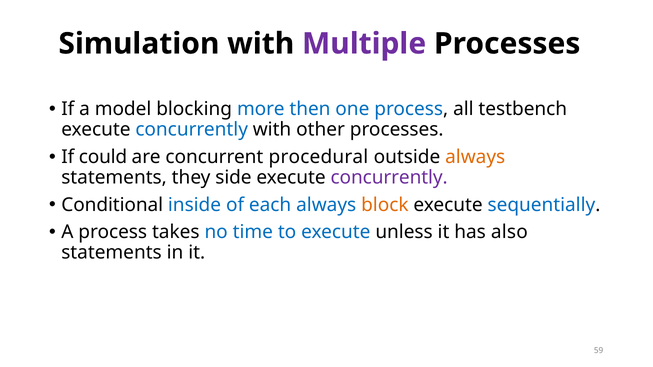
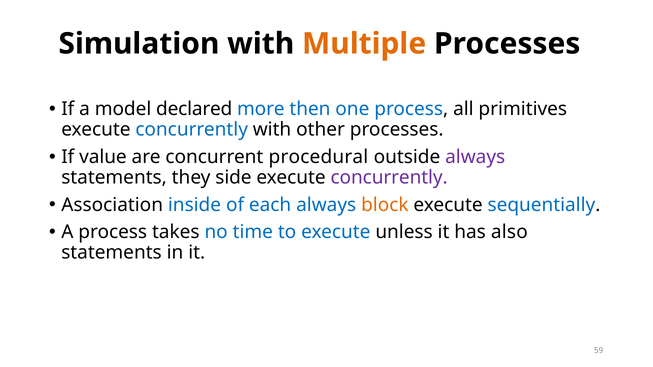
Multiple colour: purple -> orange (364, 44)
blocking: blocking -> declared (194, 109)
testbench: testbench -> primitives (523, 109)
could: could -> value (103, 157)
always colour: orange -> purple (475, 157)
Conditional: Conditional -> Association (112, 205)
